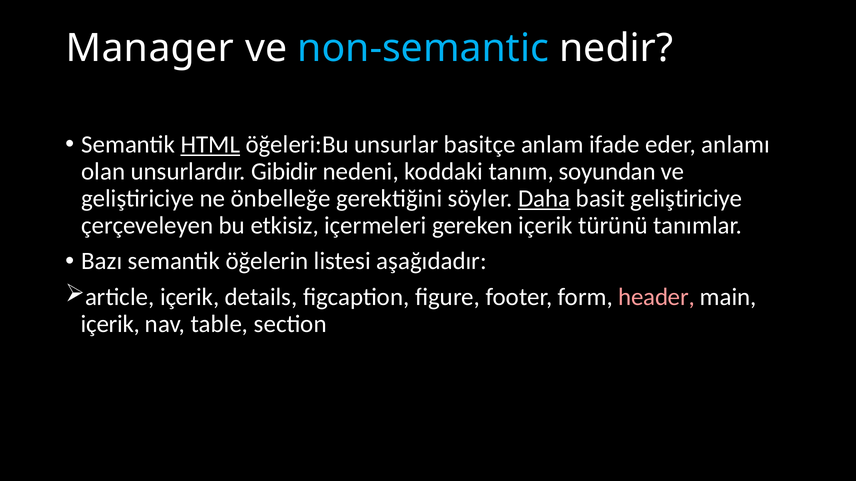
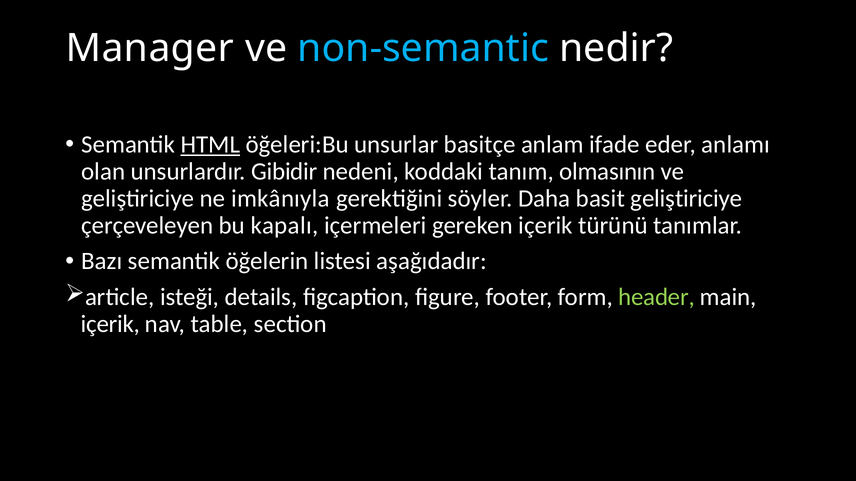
soyundan: soyundan -> olmasının (607, 172)
önbelleğe: önbelleğe -> imkânıyla (281, 199)
Daha underline: present -> none (544, 199)
etkisiz: etkisiz -> kapalı (284, 226)
article içerik: içerik -> isteği (190, 297)
header colour: pink -> light green (657, 297)
